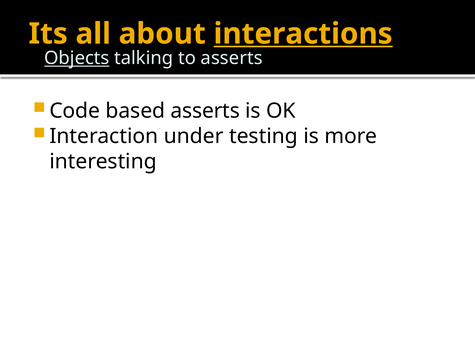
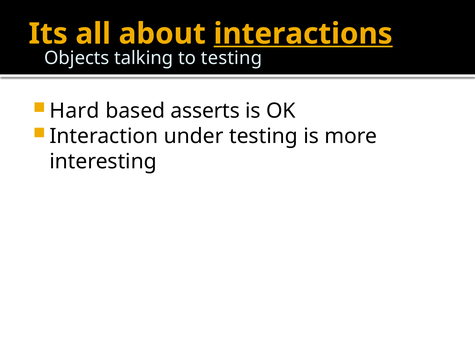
Objects underline: present -> none (77, 58)
to asserts: asserts -> testing (232, 58)
Code: Code -> Hard (75, 111)
